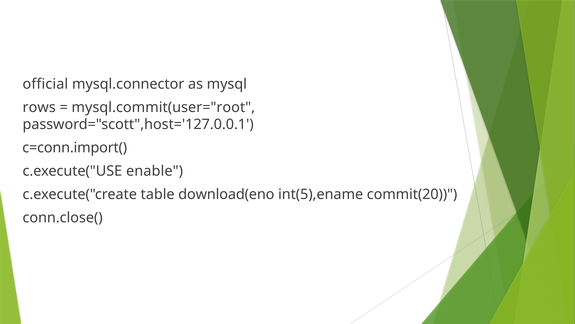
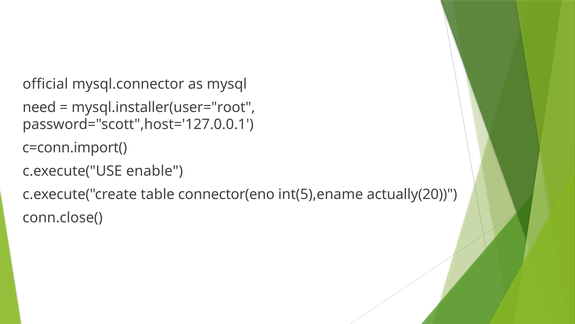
rows: rows -> need (39, 107)
mysql.commit(user="root: mysql.commit(user="root -> mysql.installer(user="root (163, 107)
download(eno: download(eno -> connector(eno (226, 194)
commit(20: commit(20 -> actually(20 (412, 194)
